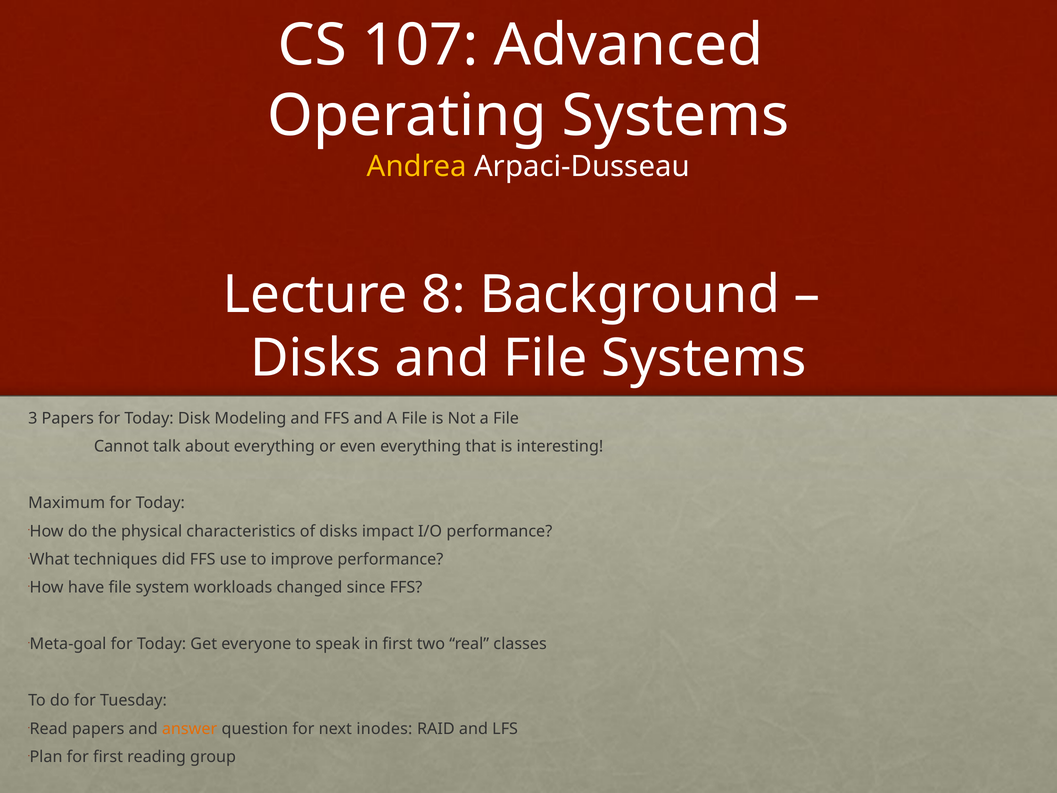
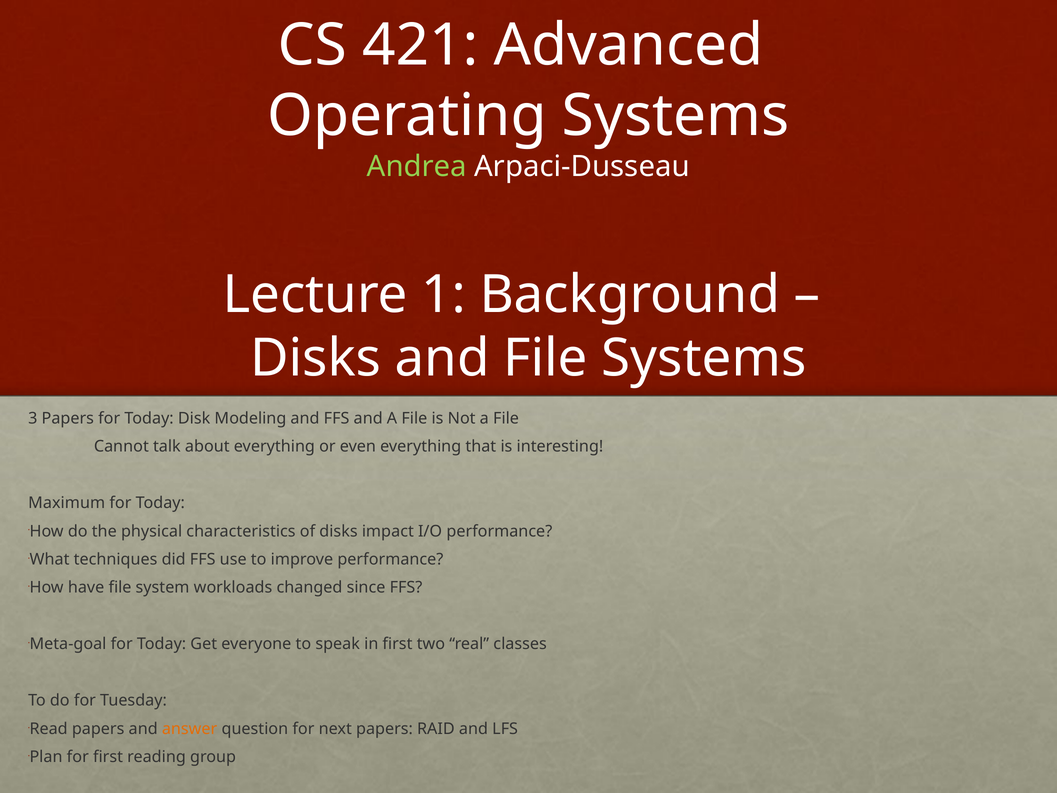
107: 107 -> 421 (420, 45)
Andrea colour: yellow -> light green (417, 166)
8: 8 -> 1 (444, 295)
next inodes: inodes -> papers (385, 729)
